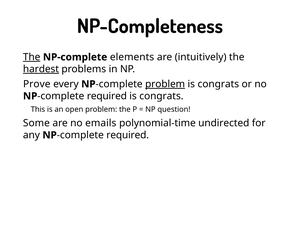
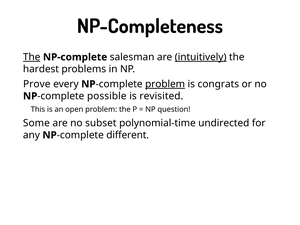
elements: elements -> salesman (132, 57)
intuitively underline: none -> present (201, 57)
hardest underline: present -> none (41, 69)
required: required -> possible (107, 96)
congrats: congrats -> revisited (161, 96)
emails: emails -> subset (101, 123)
required: required -> different (128, 135)
